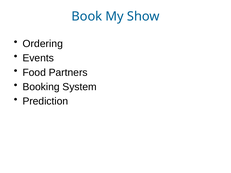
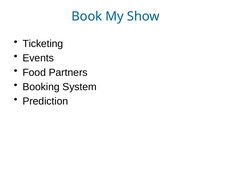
Ordering: Ordering -> Ticketing (43, 44)
